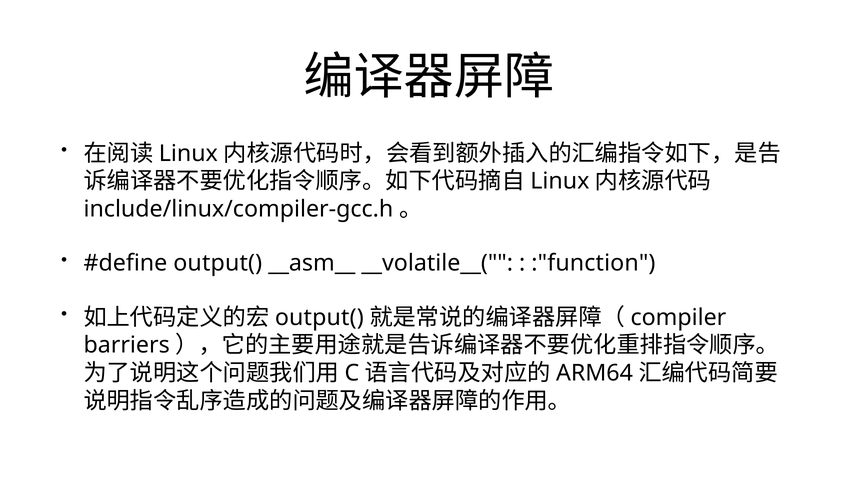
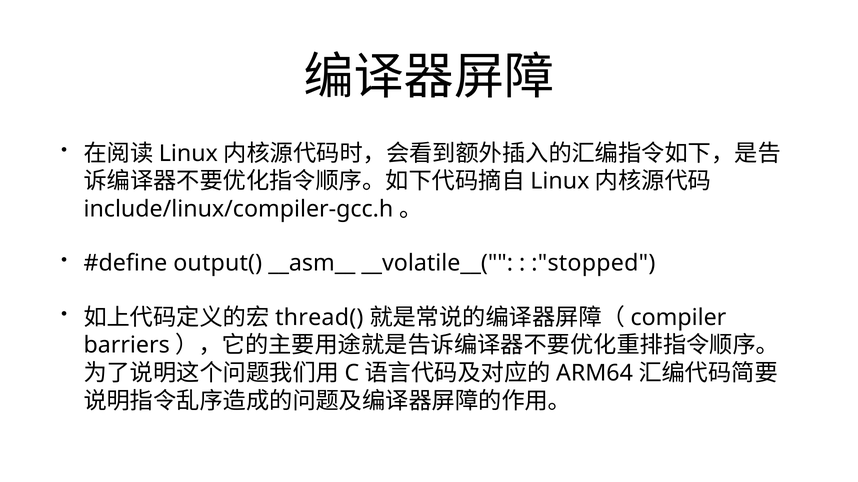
:"function: :"function -> :"stopped (593, 264)
output(: output( -> thread( (319, 318)
